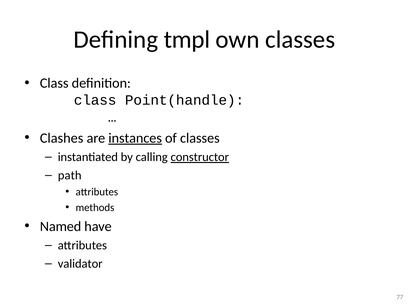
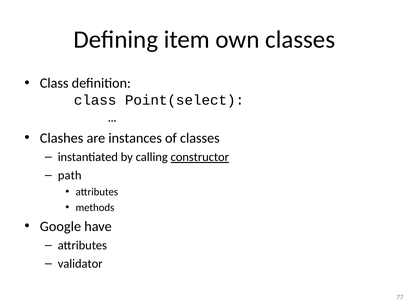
tmpl: tmpl -> item (187, 40)
Point(handle: Point(handle -> Point(select (185, 100)
instances underline: present -> none (135, 138)
Named: Named -> Google (60, 226)
